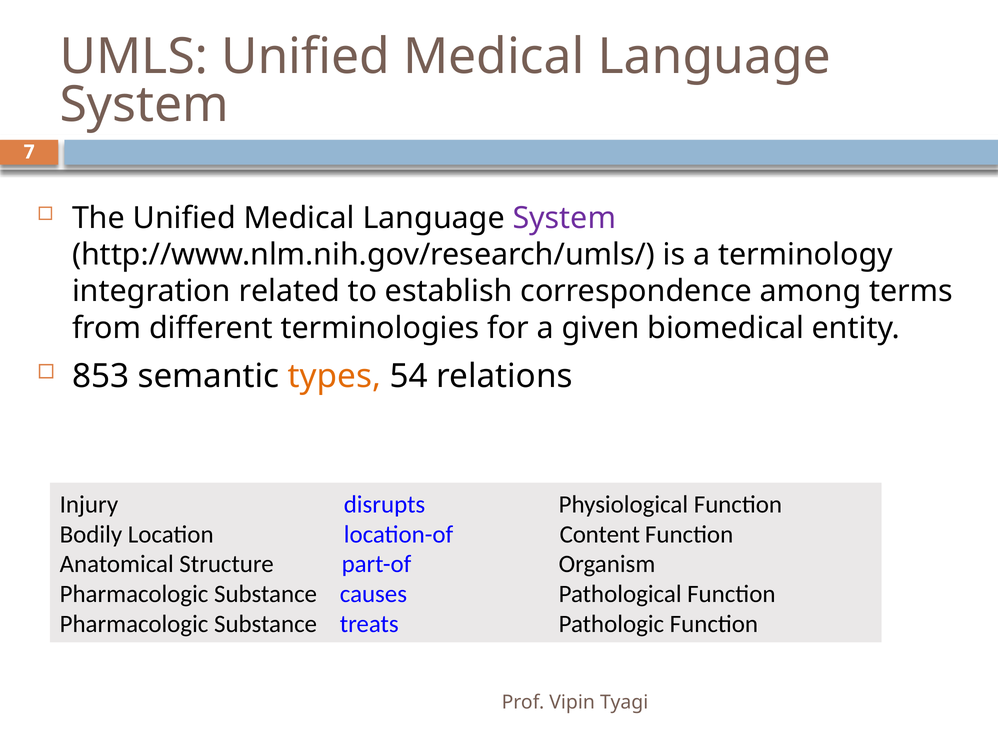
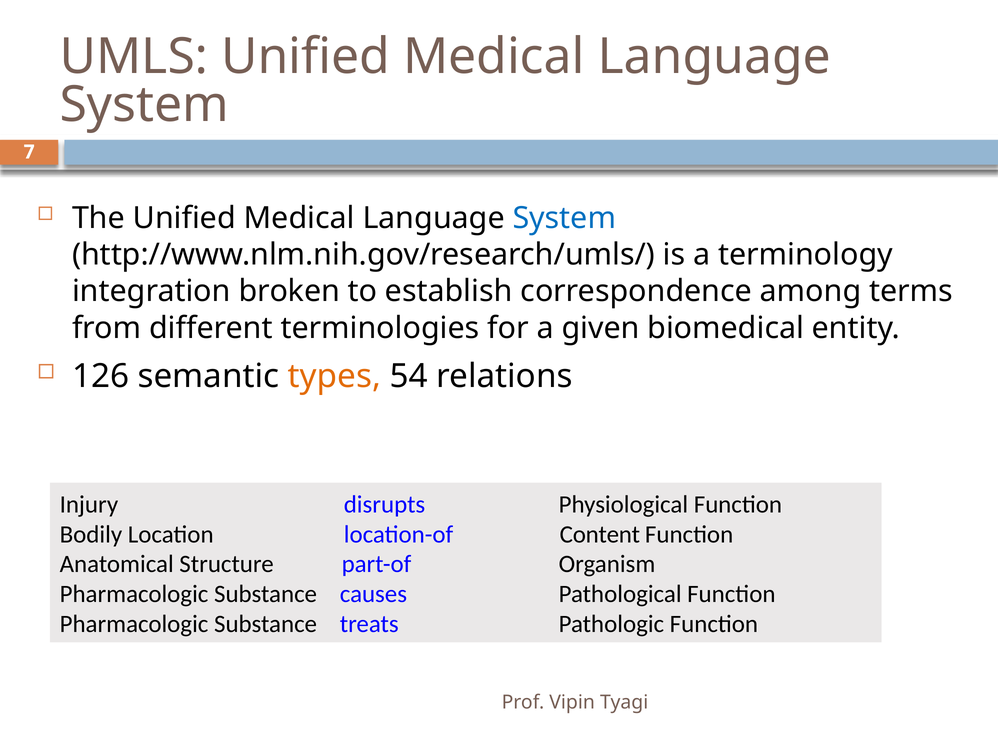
System colour: purple -> blue (564, 218)
related: related -> broken (289, 291)
853: 853 -> 126 (101, 376)
